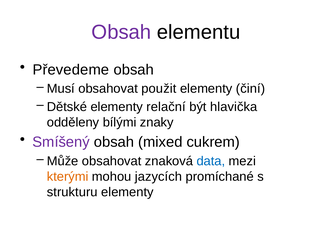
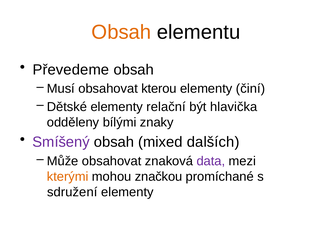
Obsah colour: purple -> orange (121, 32)
použit: použit -> kterou (159, 89)
cukrem: cukrem -> dalších (213, 142)
data colour: blue -> purple (211, 161)
jazycích: jazycích -> značkou (159, 177)
strukturu: strukturu -> sdružení (72, 192)
